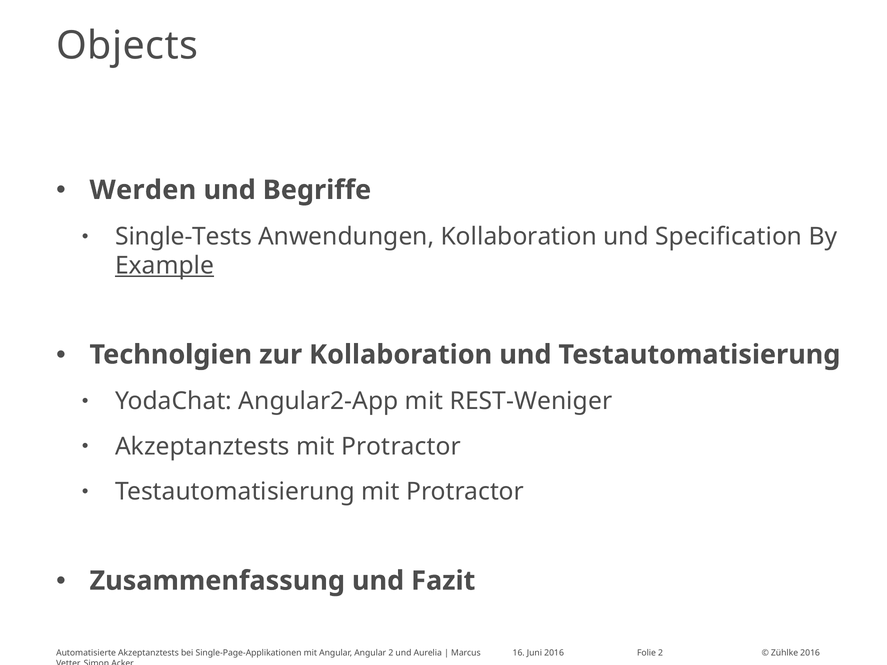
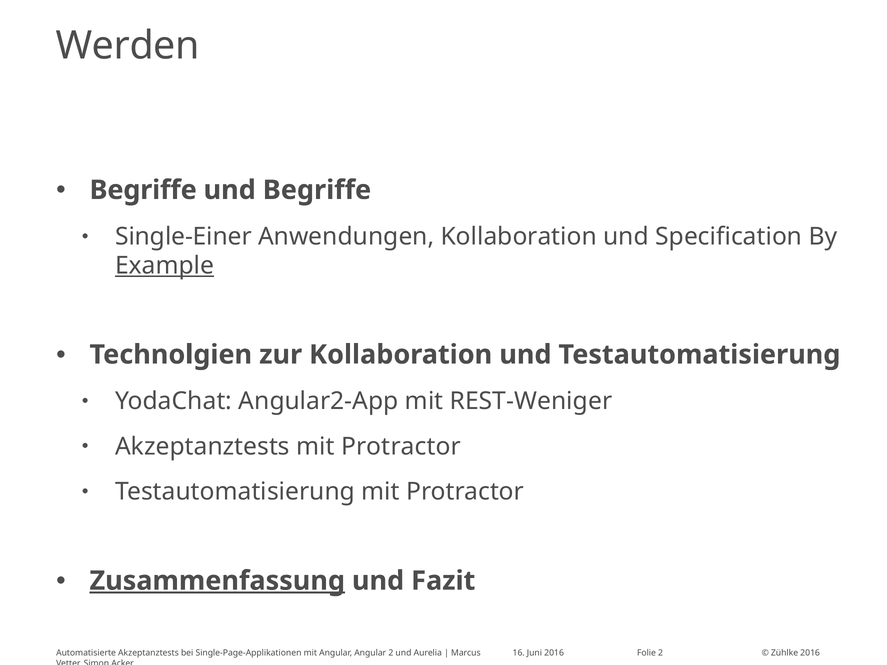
Objects: Objects -> Werden (128, 46)
Werden: Werden -> Begriffe (143, 190)
Single-Tests: Single-Tests -> Single-Einer (183, 237)
Zusammenfassung underline: none -> present (217, 581)
